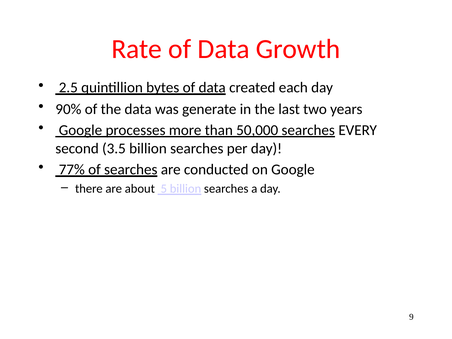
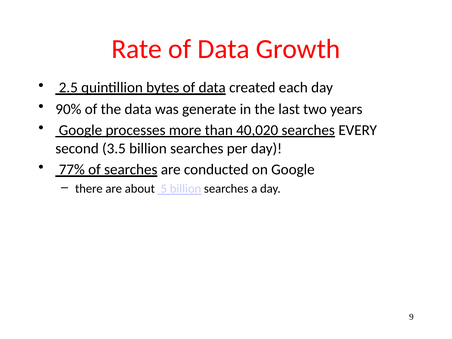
50,000: 50,000 -> 40,020 (257, 130)
